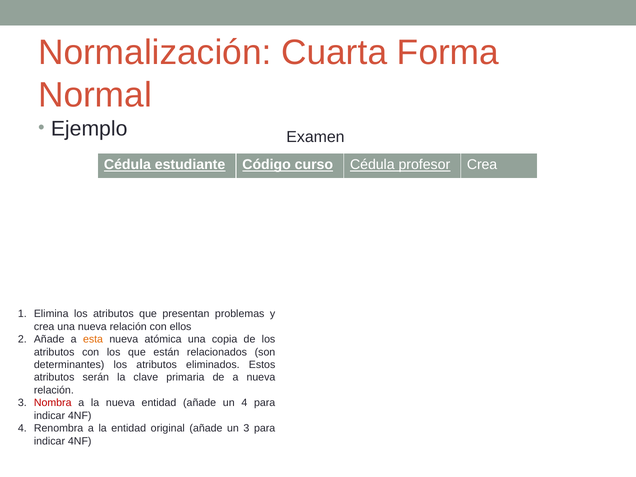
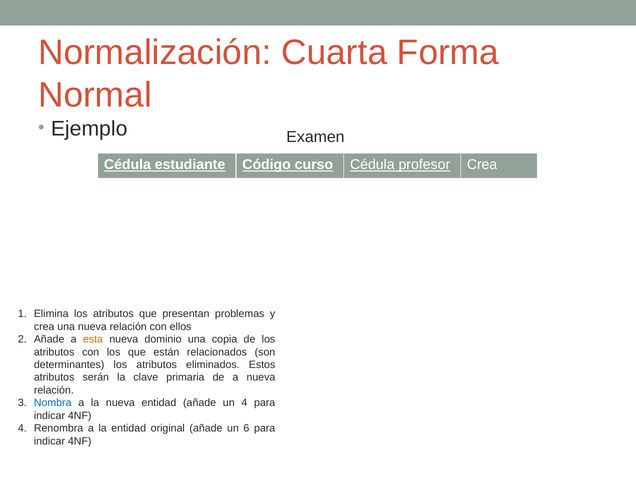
atómica: atómica -> dominio (163, 339)
Nombra colour: red -> blue (53, 403)
un 3: 3 -> 6 (246, 428)
